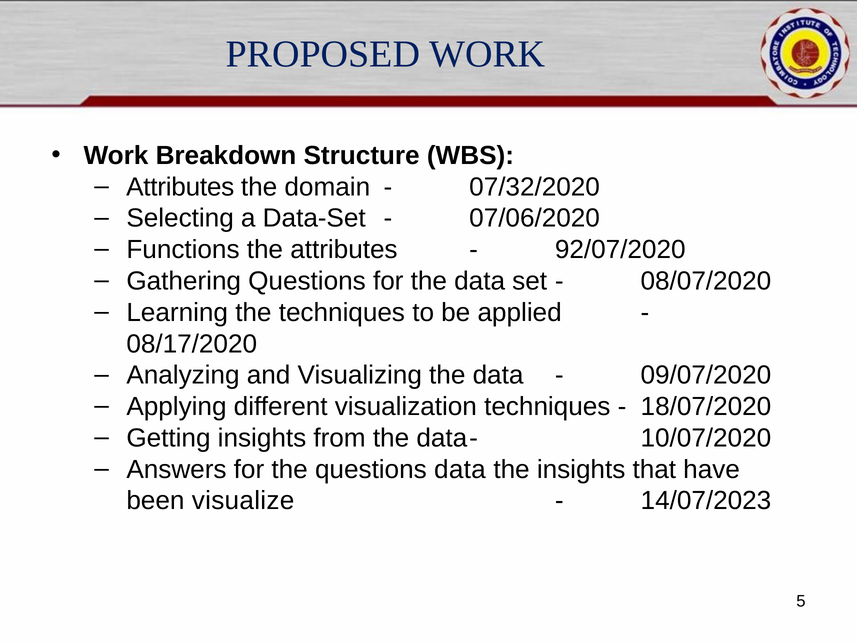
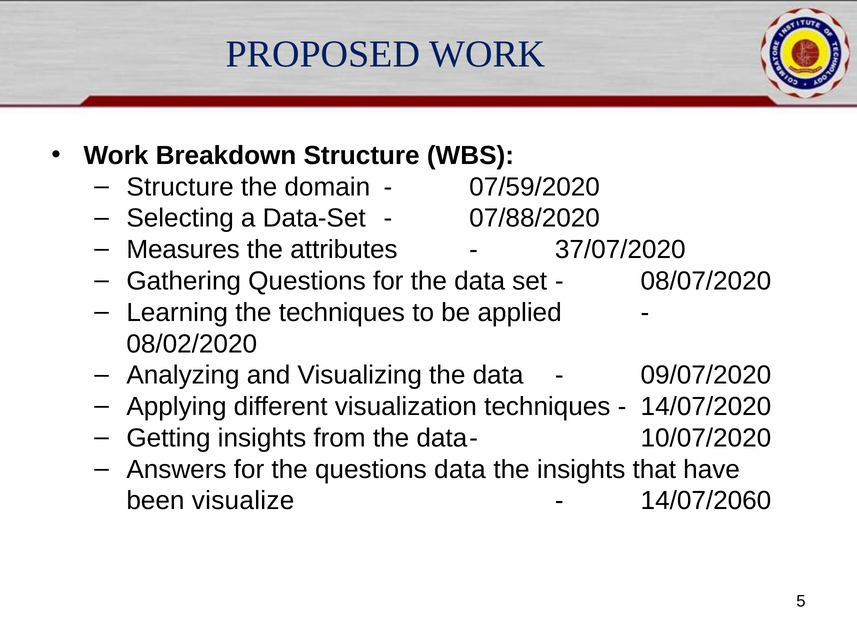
Attributes: Attributes -> Structure (180, 187)
07/32/2020: 07/32/2020 -> 07/59/2020 (535, 187)
07/06/2020: 07/06/2020 -> 07/88/2020 (535, 218)
Functions: Functions -> Measures (183, 250)
92/07/2020: 92/07/2020 -> 37/07/2020 (620, 250)
08/17/2020: 08/17/2020 -> 08/02/2020 (192, 344)
18/07/2020: 18/07/2020 -> 14/07/2020 (706, 406)
14/07/2023: 14/07/2023 -> 14/07/2060 (706, 501)
